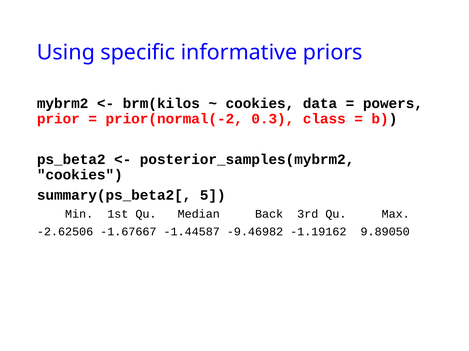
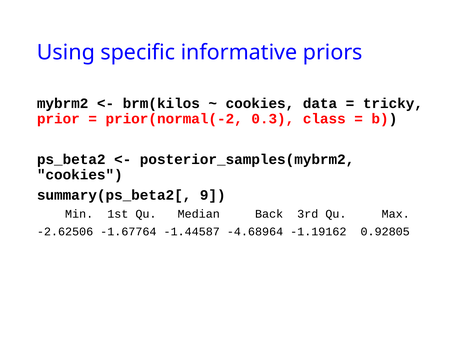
powers: powers -> tricky (393, 104)
5: 5 -> 9 (213, 196)
-1.67667: -1.67667 -> -1.67764 (128, 232)
-9.46982: -9.46982 -> -4.68964 (255, 232)
9.89050: 9.89050 -> 0.92805 (385, 232)
